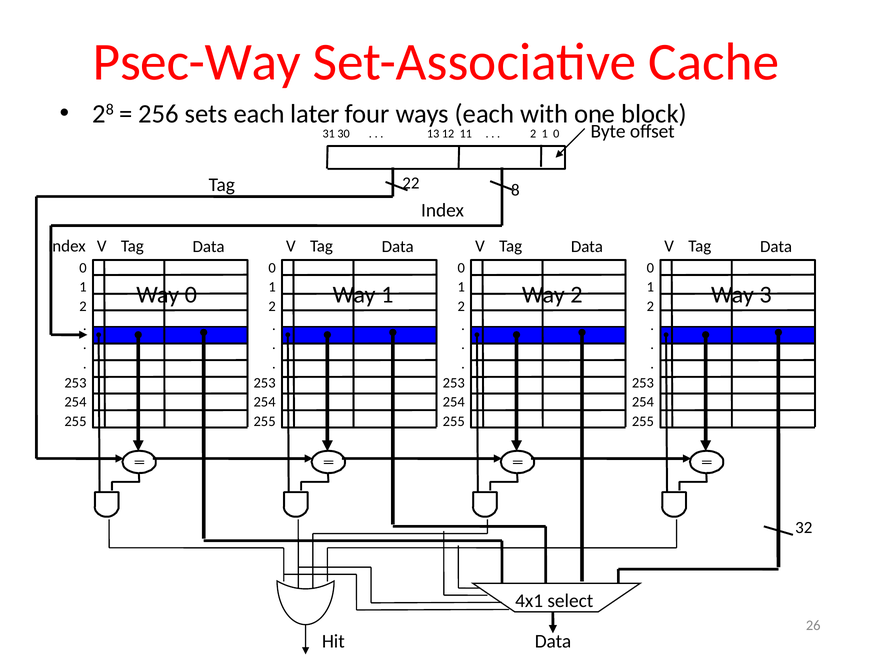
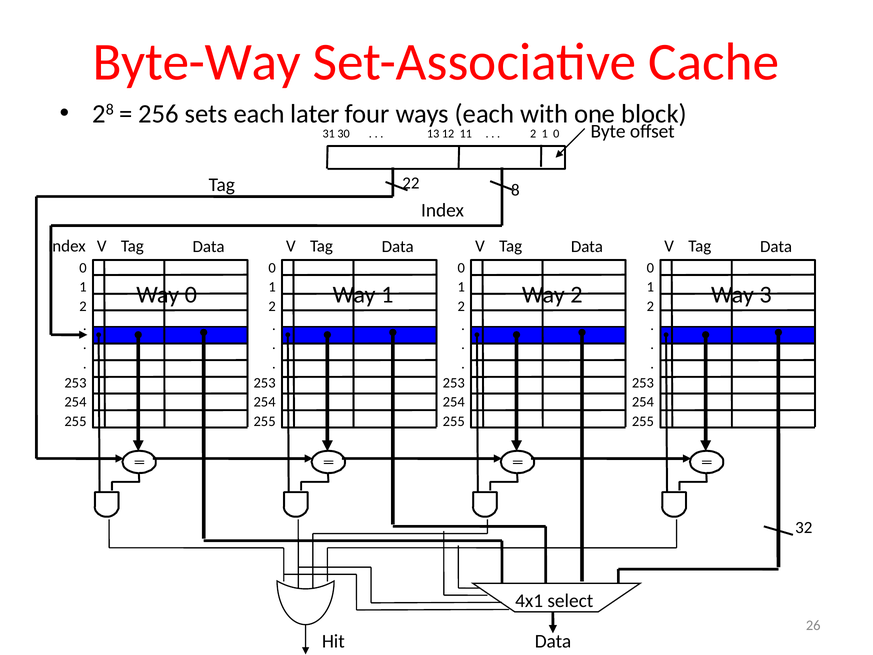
Psec-Way: Psec-Way -> Byte-Way (197, 62)
